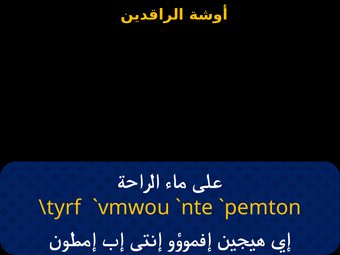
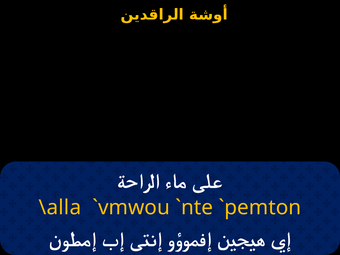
\tyrf: \tyrf -> \alla (60, 208)
